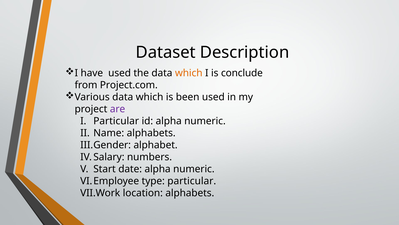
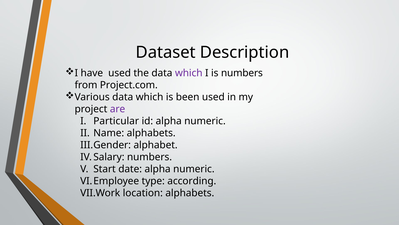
which colour: orange -> purple (189, 73)
is conclude: conclude -> numbers (242, 73)
type particular: particular -> according (192, 181)
